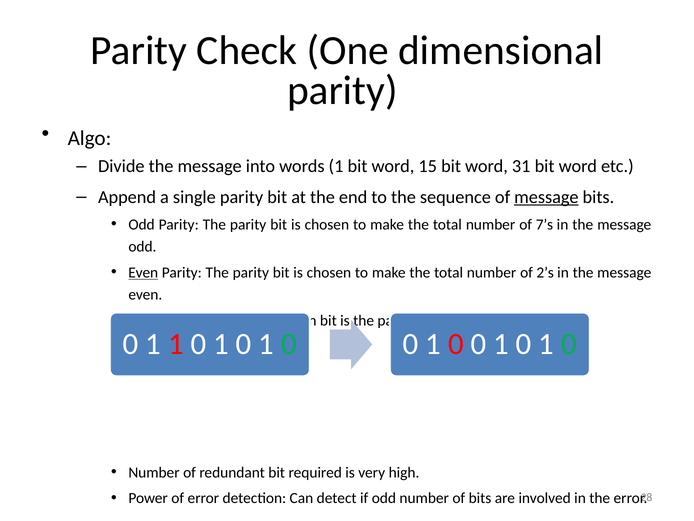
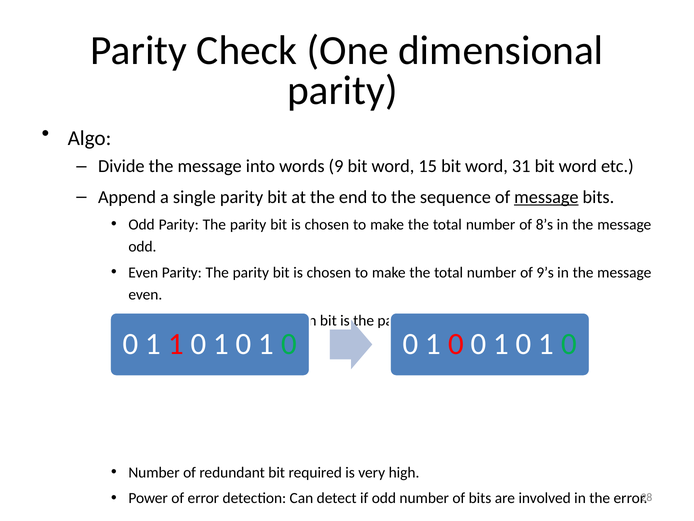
words 1: 1 -> 9 (336, 166)
7’s: 7’s -> 8’s (544, 224)
Even underline: present -> none (143, 272)
2’s: 2’s -> 9’s (545, 272)
